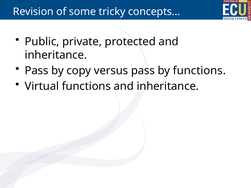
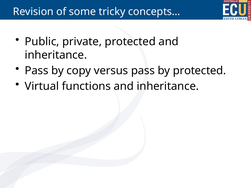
by functions: functions -> protected (200, 71)
